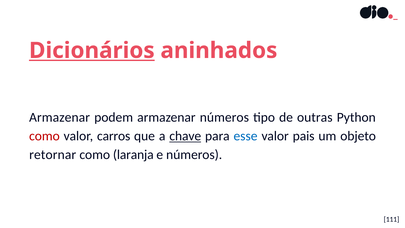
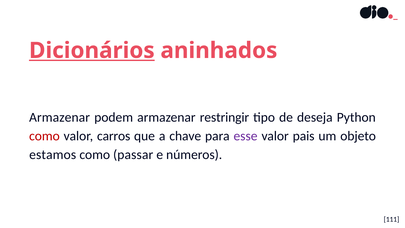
armazenar números: números -> restringir (224, 117)
outras: outras -> deseja (315, 117)
chave underline: present -> none (185, 136)
esse colour: blue -> purple (246, 136)
retornar: retornar -> estamos (53, 155)
laranja: laranja -> passar (133, 155)
